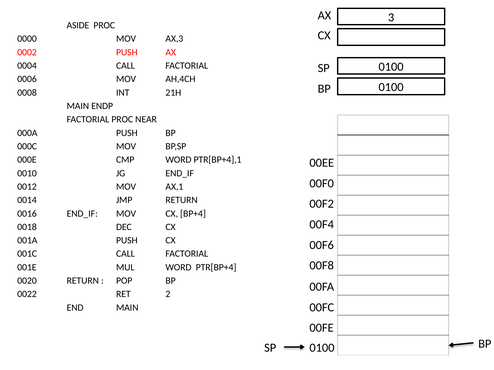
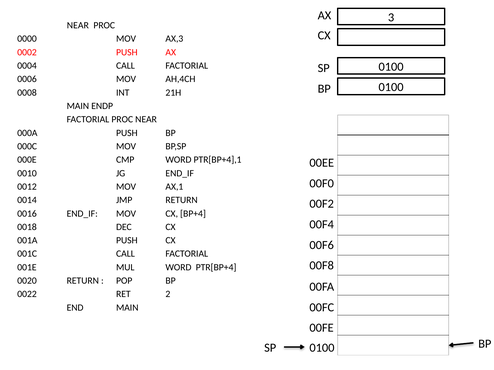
ASIDE: ASIDE -> NEAR (78, 25)
